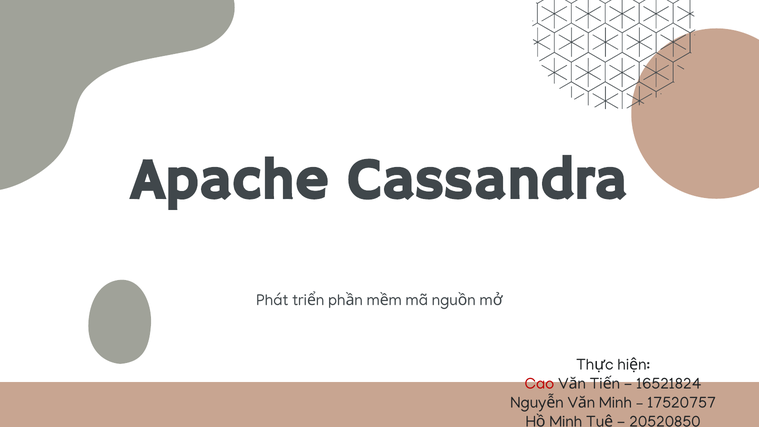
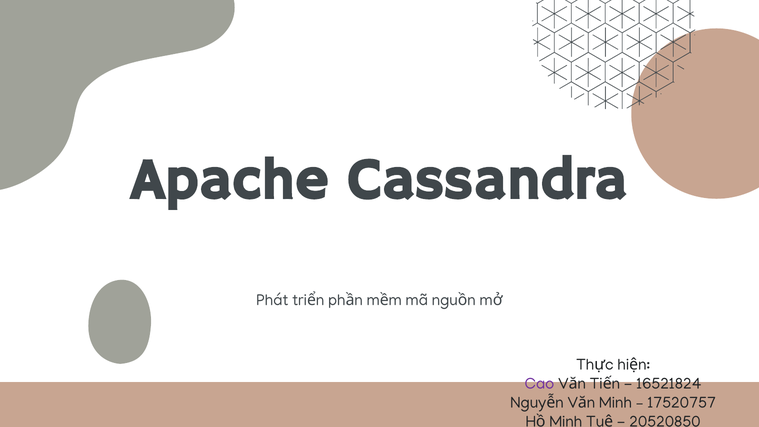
Cao colour: red -> purple (539, 383)
